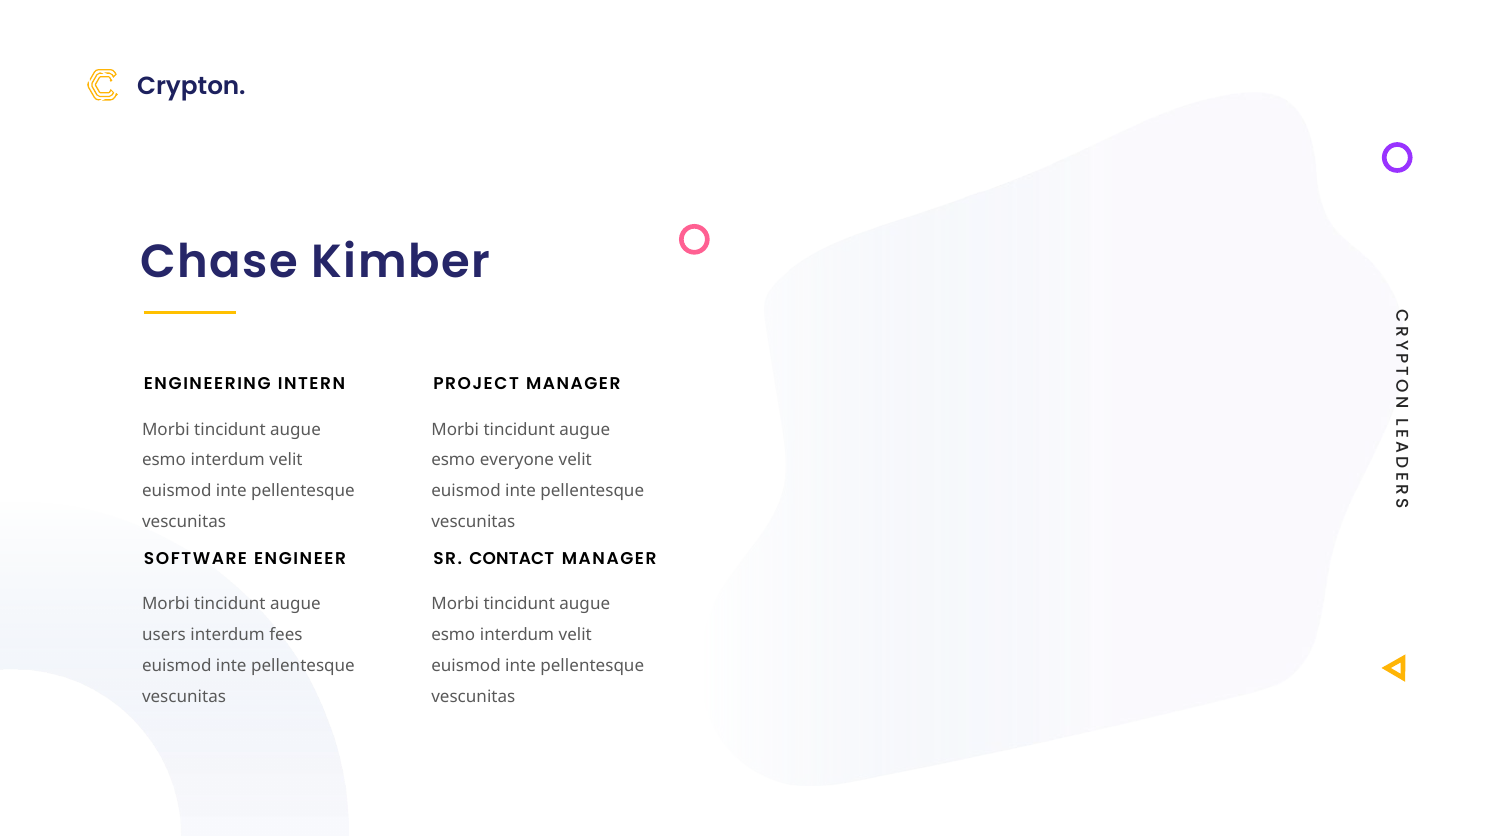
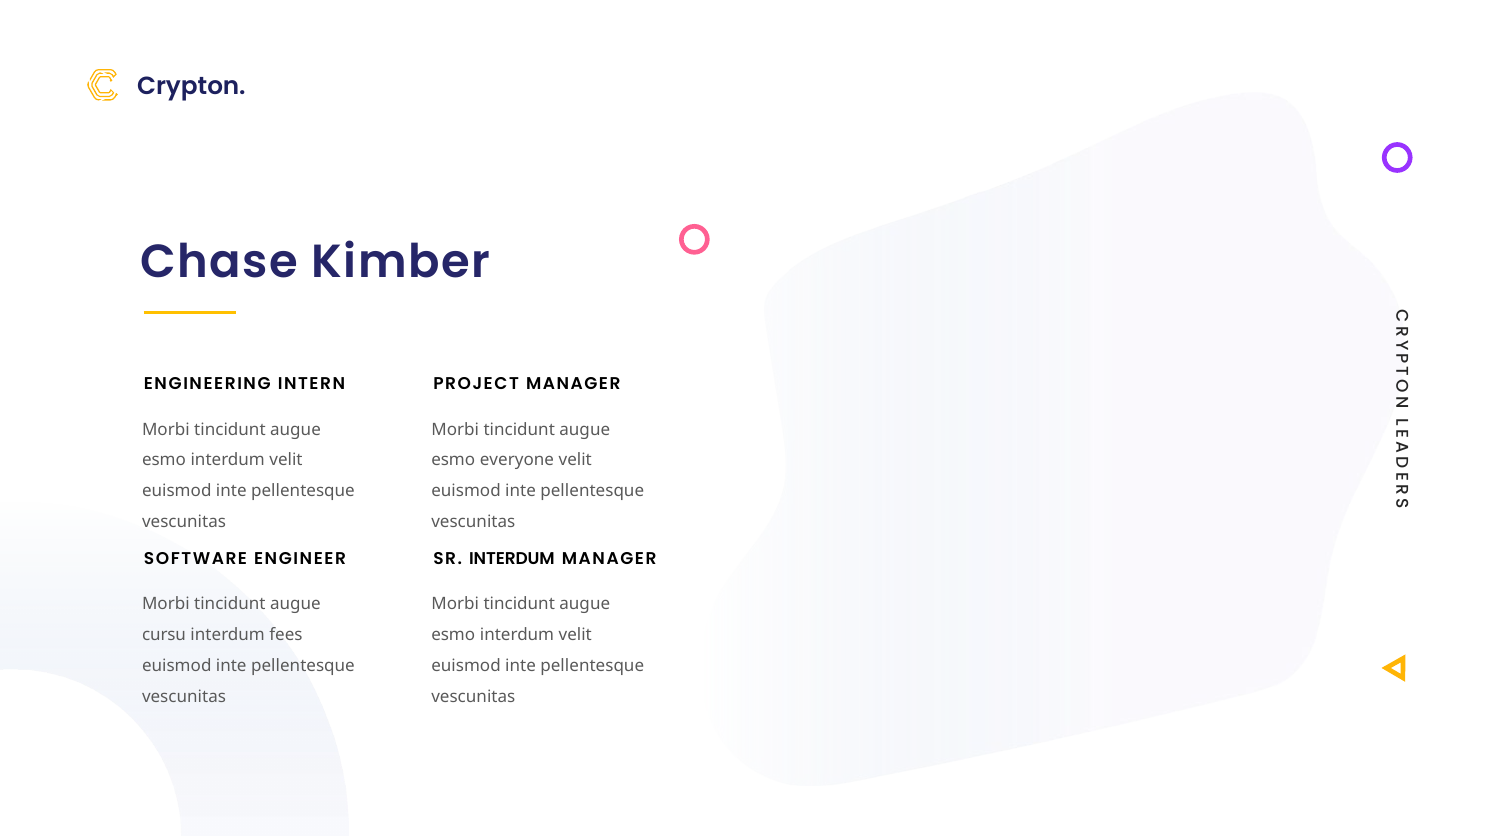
SR CONTACT: CONTACT -> INTERDUM (512, 558)
users: users -> cursu (164, 635)
